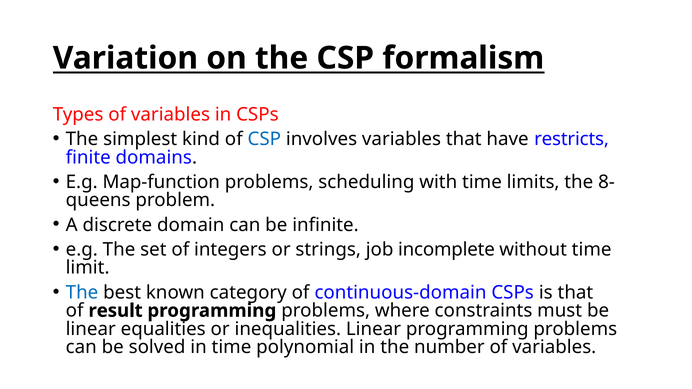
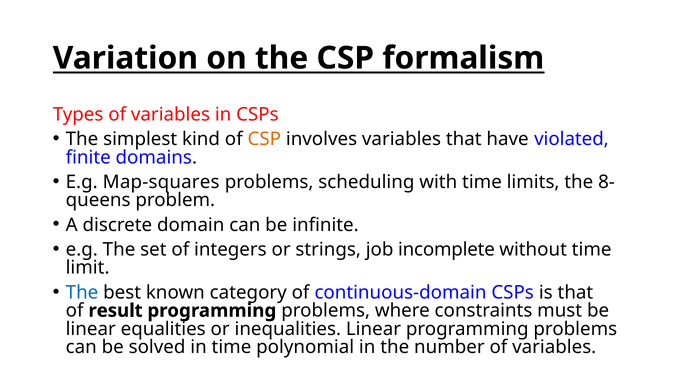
CSP colour: blue -> orange (264, 139)
restricts: restricts -> violated (571, 139)
Map-function: Map-function -> Map-squares (161, 182)
